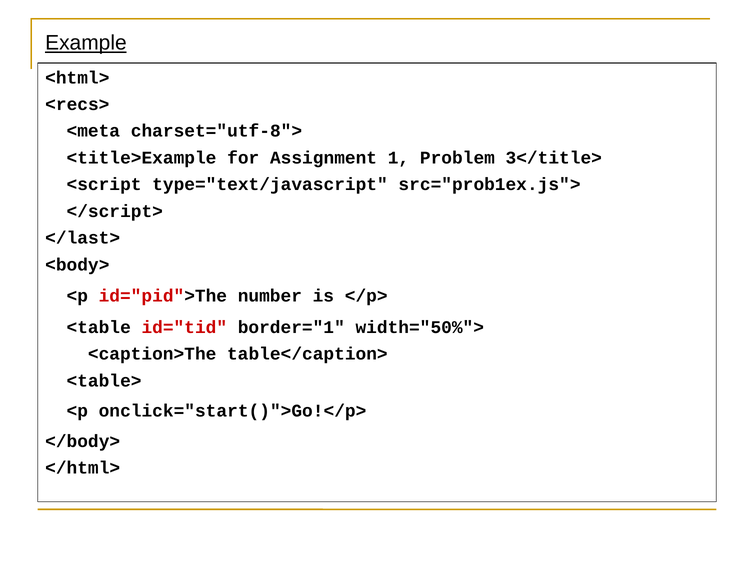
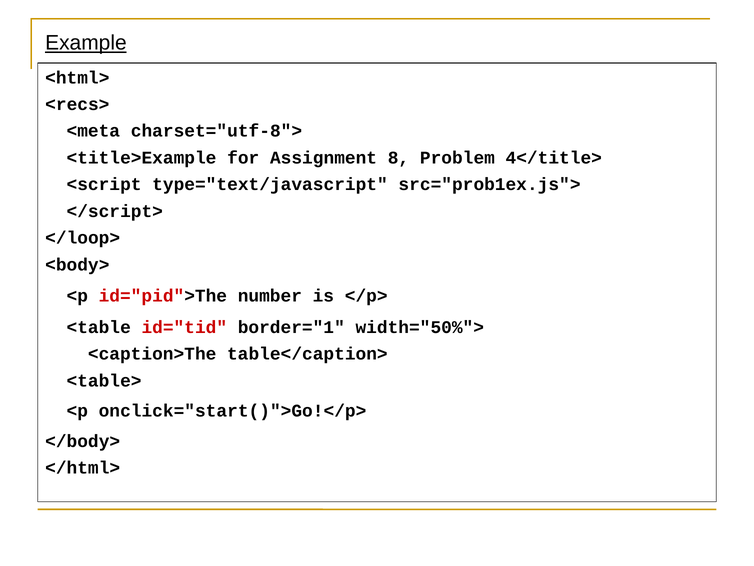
1: 1 -> 8 (398, 158)
3</title>: 3</title> -> 4</title> (554, 158)
</last>: </last> -> </loop> (83, 238)
